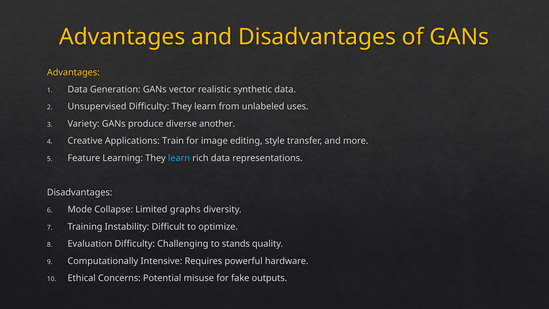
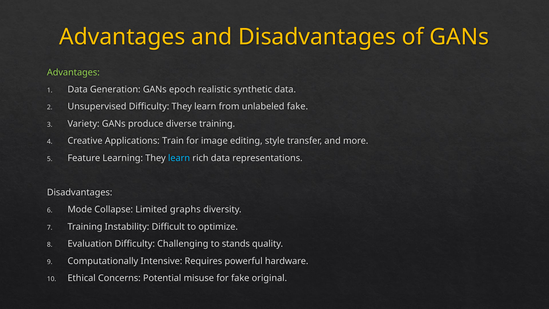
Advantages colour: yellow -> light green (73, 72)
vector: vector -> epoch (182, 89)
unlabeled uses: uses -> fake (297, 107)
diverse another: another -> training (217, 124)
outputs: outputs -> original (269, 278)
